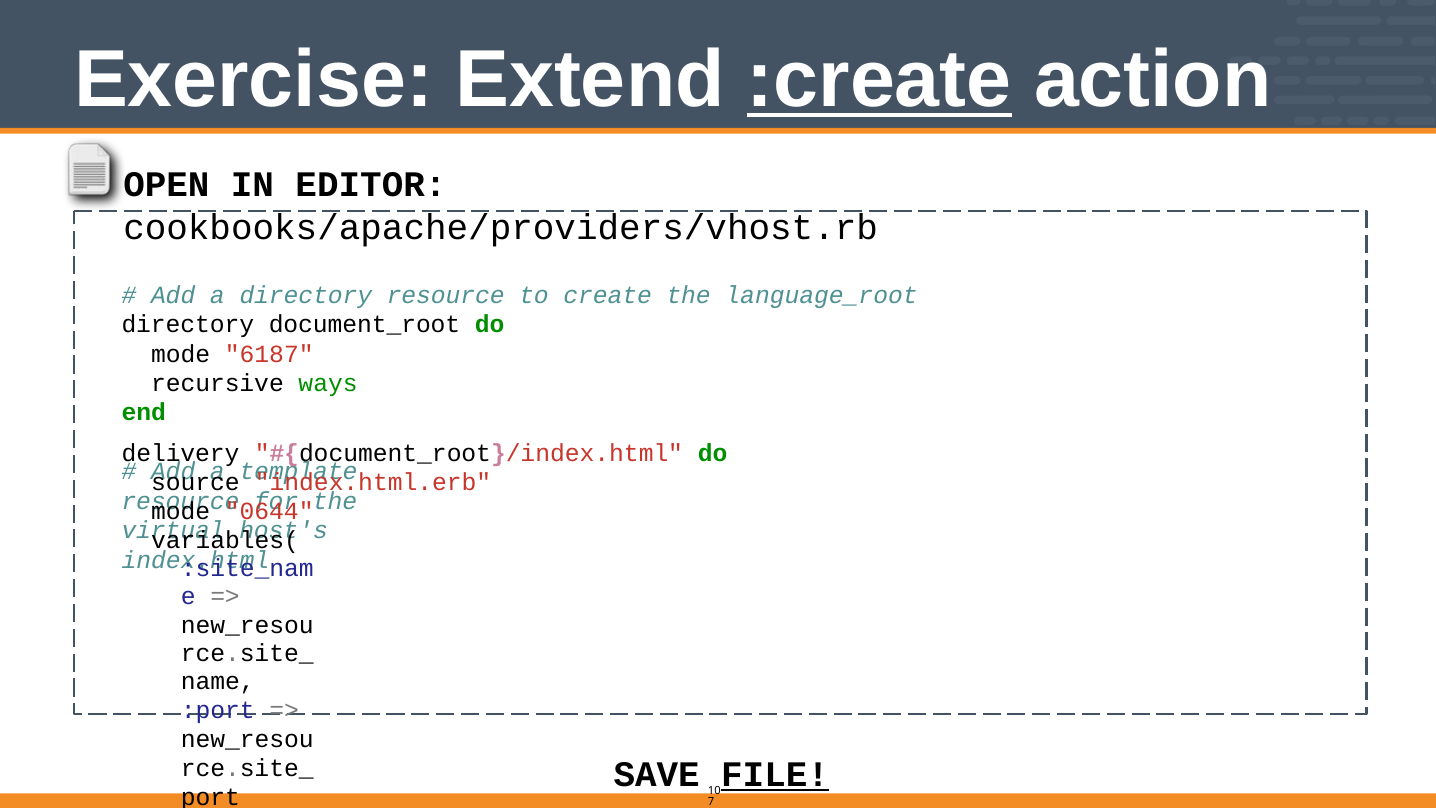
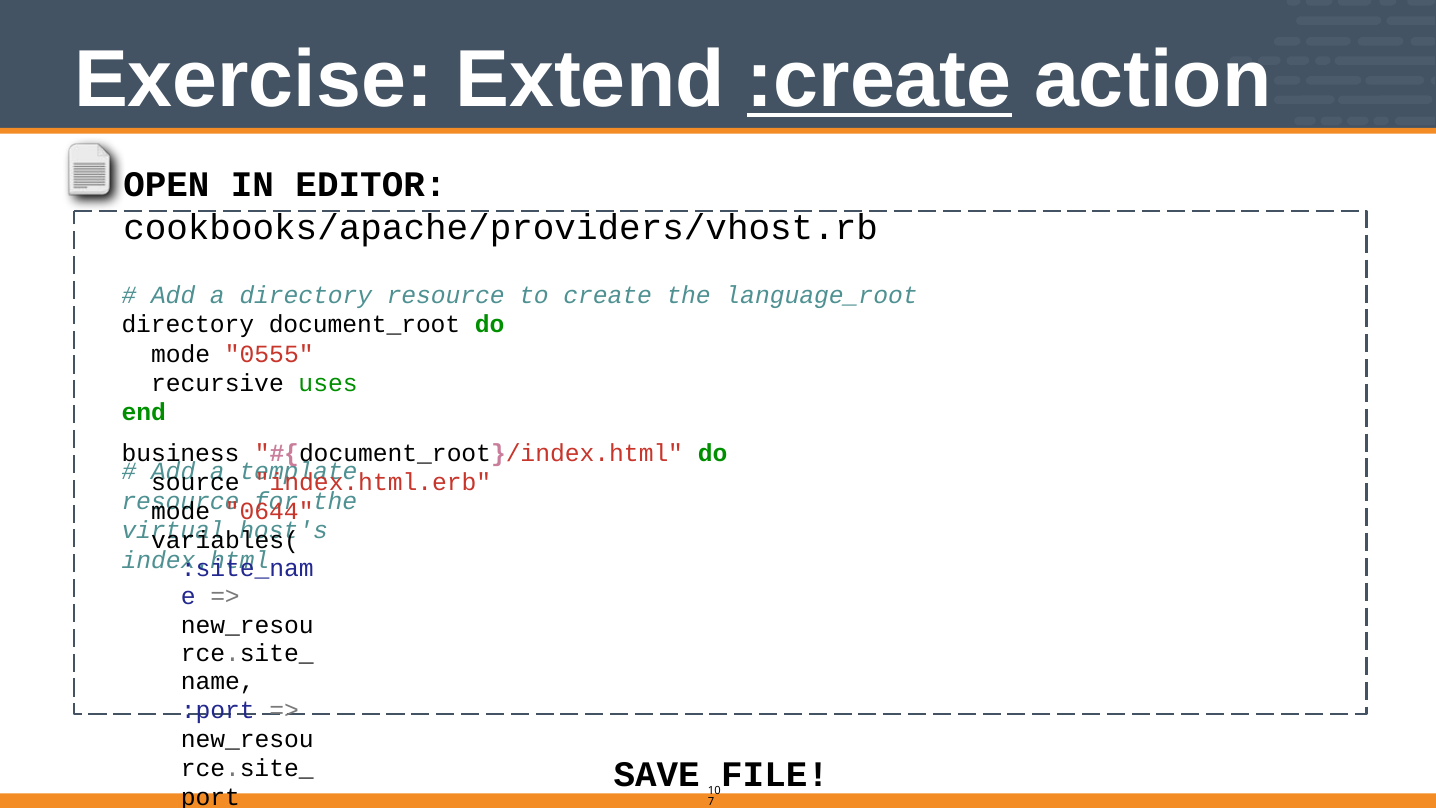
6187: 6187 -> 0555 (269, 354)
ways: ways -> uses (328, 384)
delivery: delivery -> business (181, 453)
FILE underline: present -> none (775, 775)
